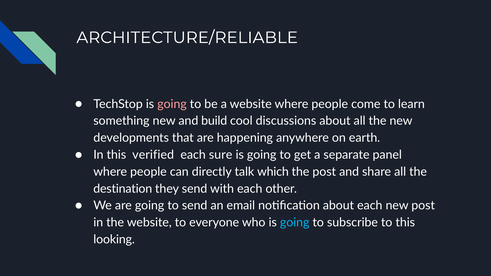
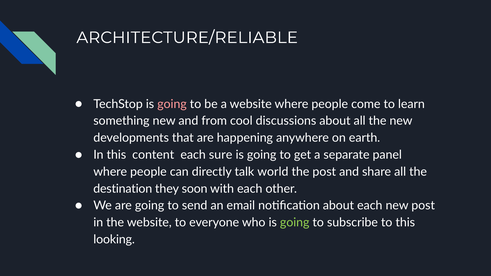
build: build -> from (214, 121)
verified: verified -> content (153, 155)
which: which -> world (273, 172)
they send: send -> soon (195, 189)
going colour: light blue -> light green (295, 223)
